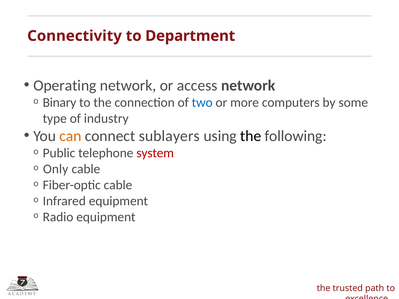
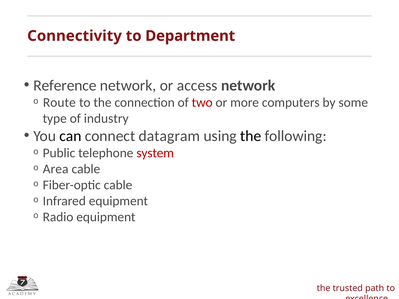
Operating: Operating -> Reference (65, 86)
Binary: Binary -> Route (59, 103)
two colour: blue -> red (202, 103)
can colour: orange -> black (70, 136)
sublayers: sublayers -> datagram (169, 136)
Only: Only -> Area (56, 169)
